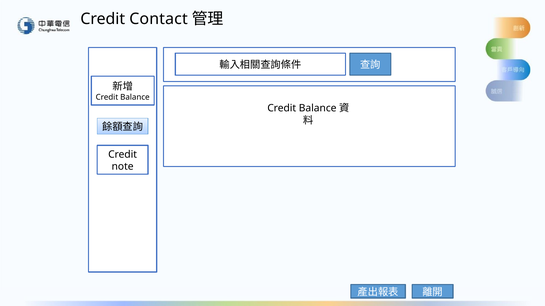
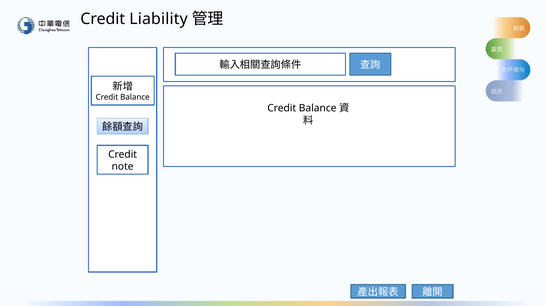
Contact: Contact -> Liability (159, 19)
